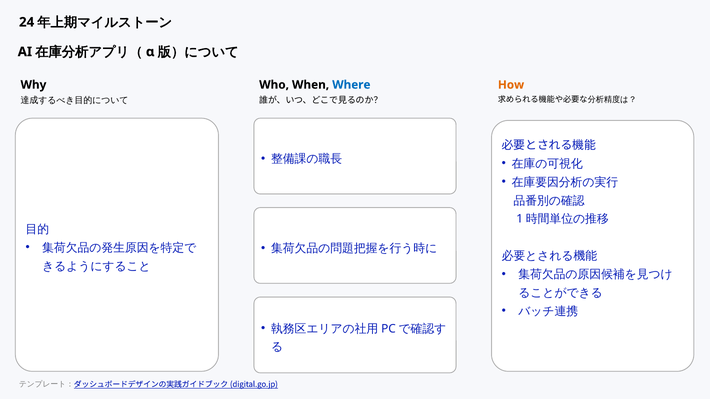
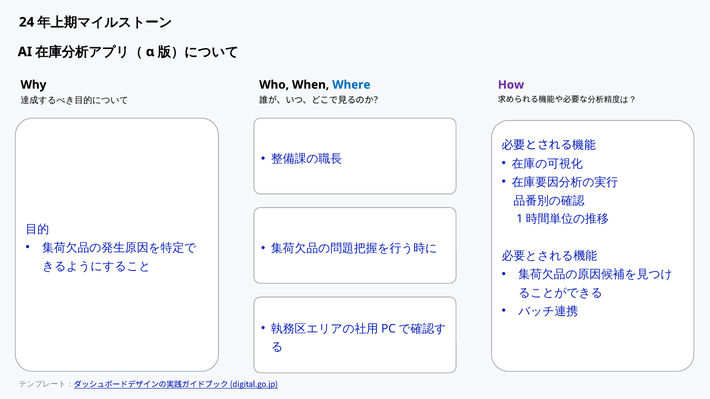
How colour: orange -> purple (511, 85)
